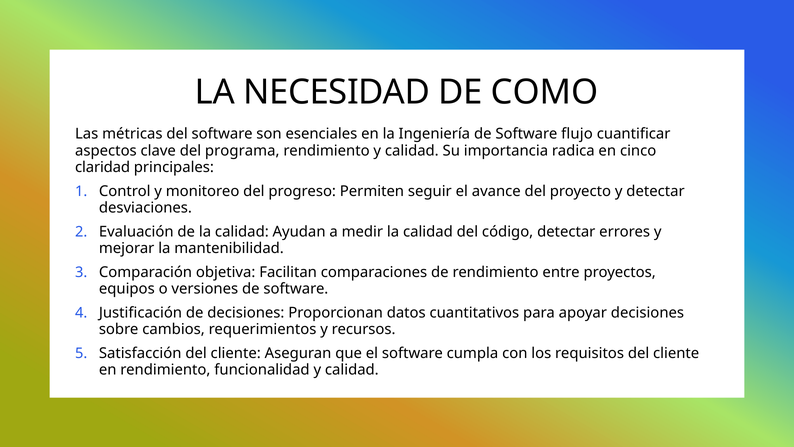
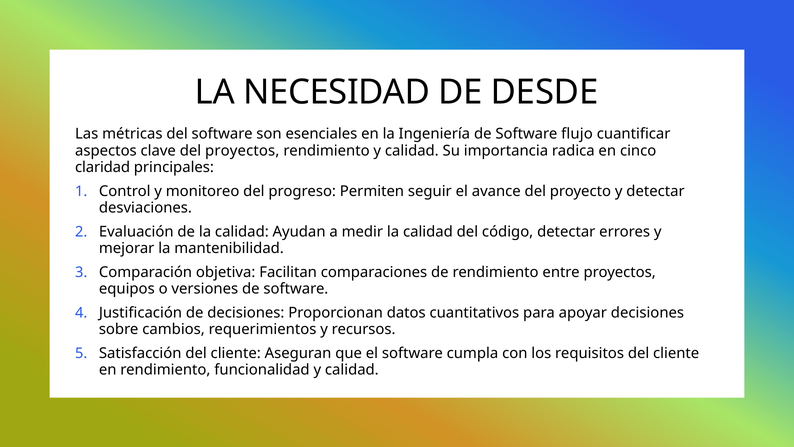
COMO: COMO -> DESDE (545, 92)
del programa: programa -> proyectos (242, 151)
